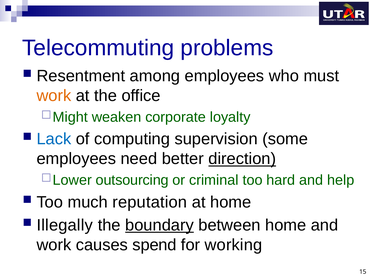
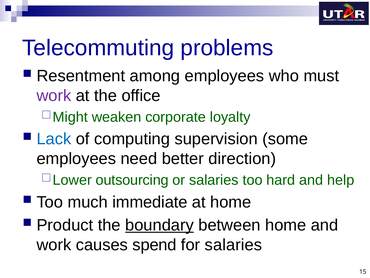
work colour: orange -> purple (54, 96)
direction underline: present -> none (242, 159)
or criminal: criminal -> salaries (214, 180)
reputation: reputation -> immediate (150, 202)
Illegally: Illegally -> Product (65, 225)
for working: working -> salaries (233, 244)
